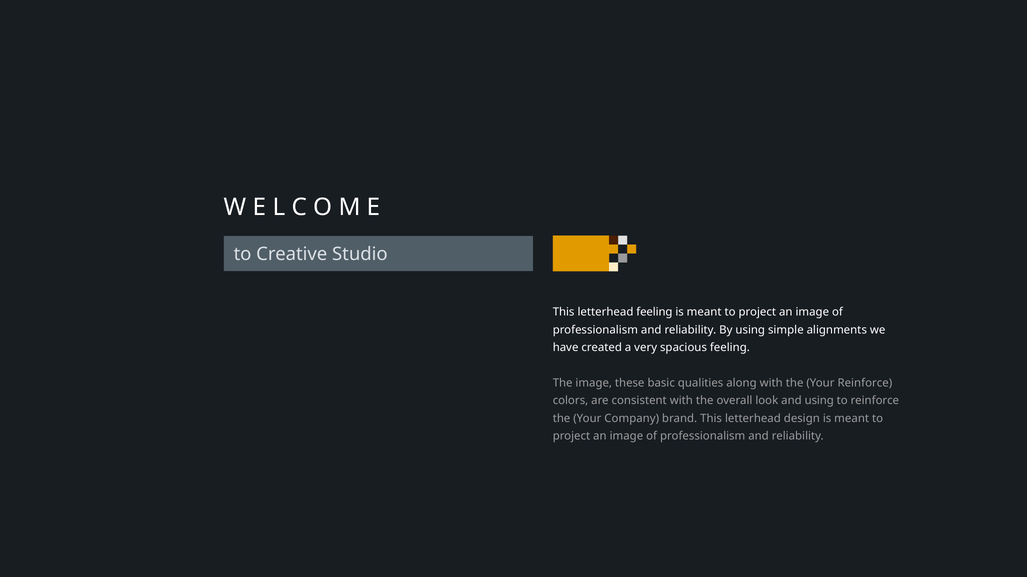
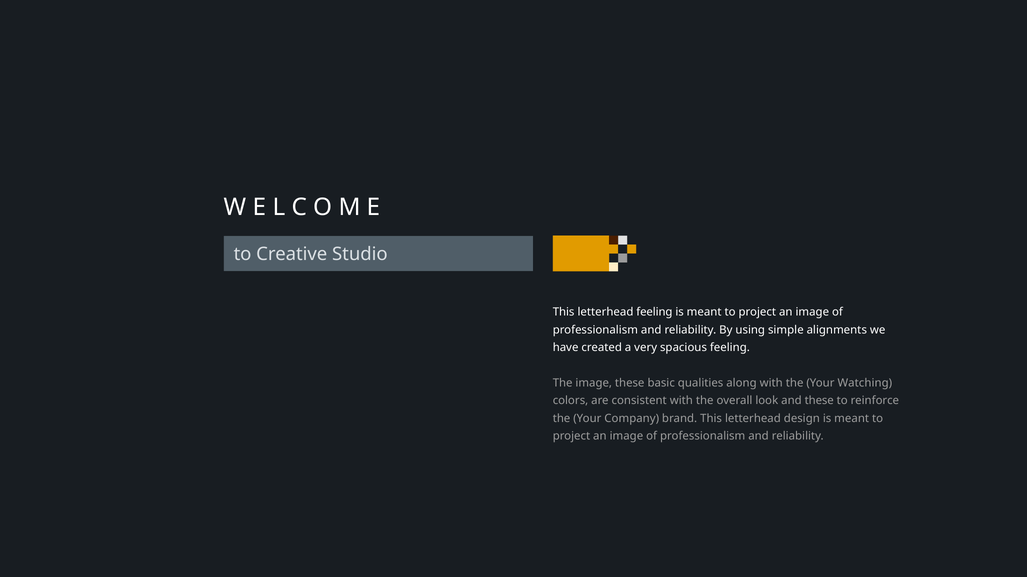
Your Reinforce: Reinforce -> Watching (865, 383)
and using: using -> these (819, 401)
